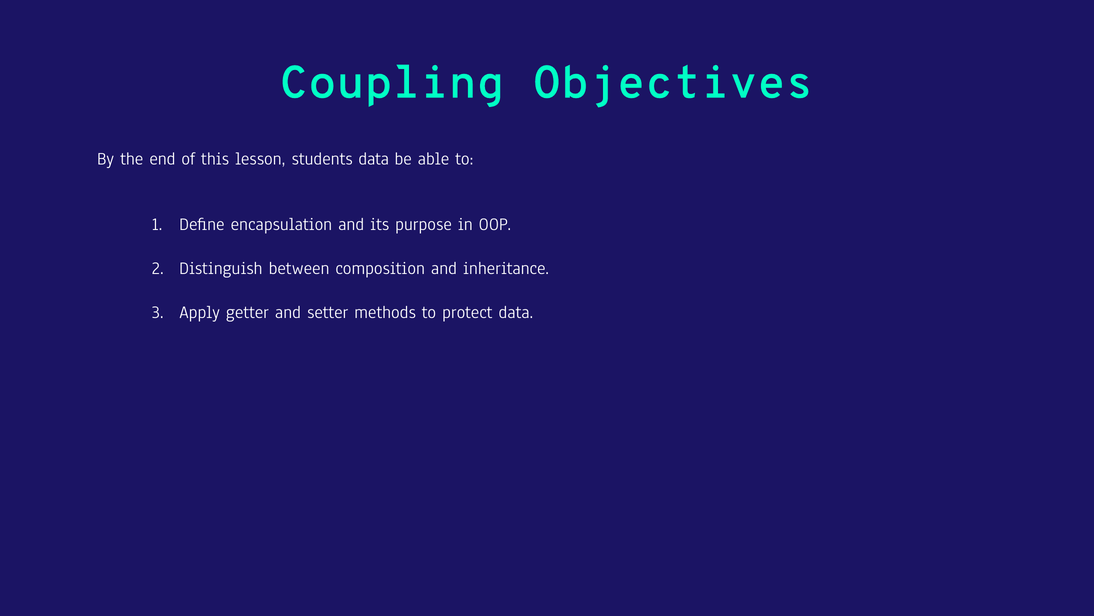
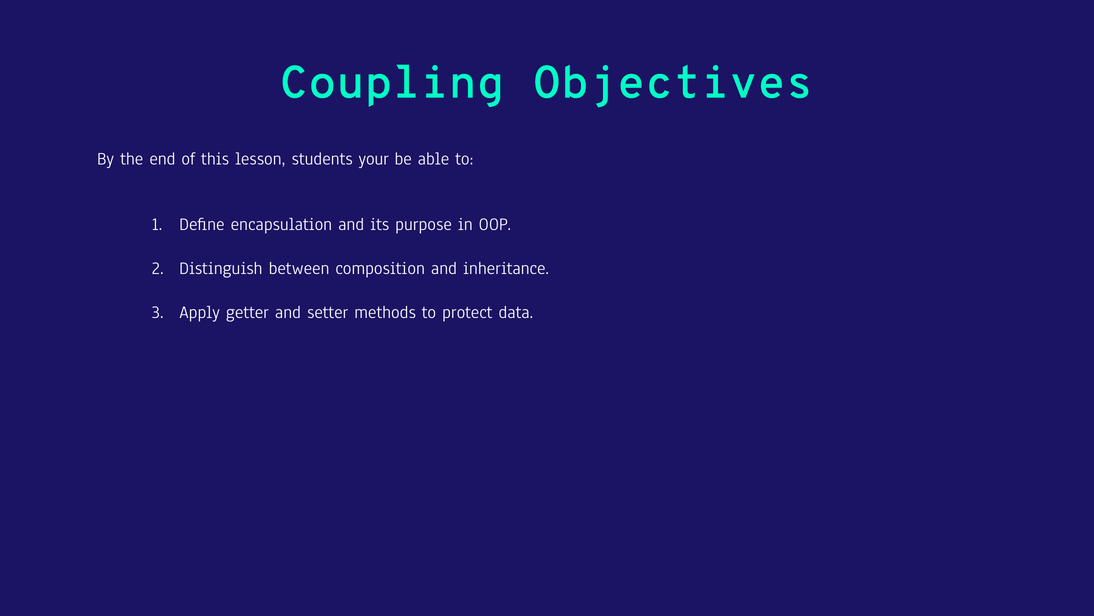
students data: data -> your (374, 159)
